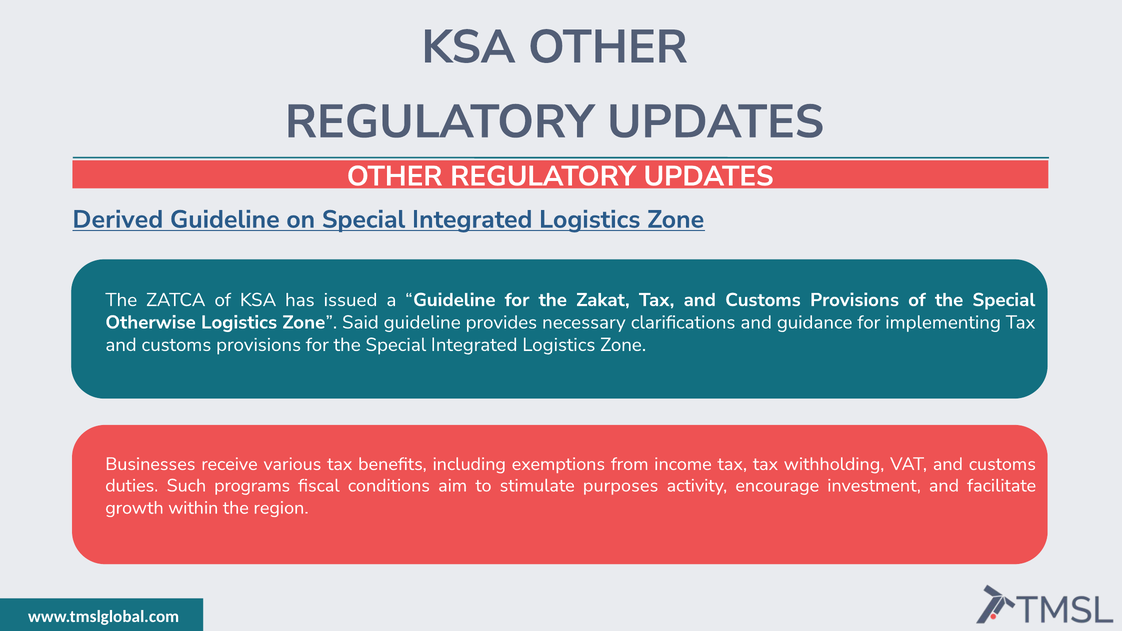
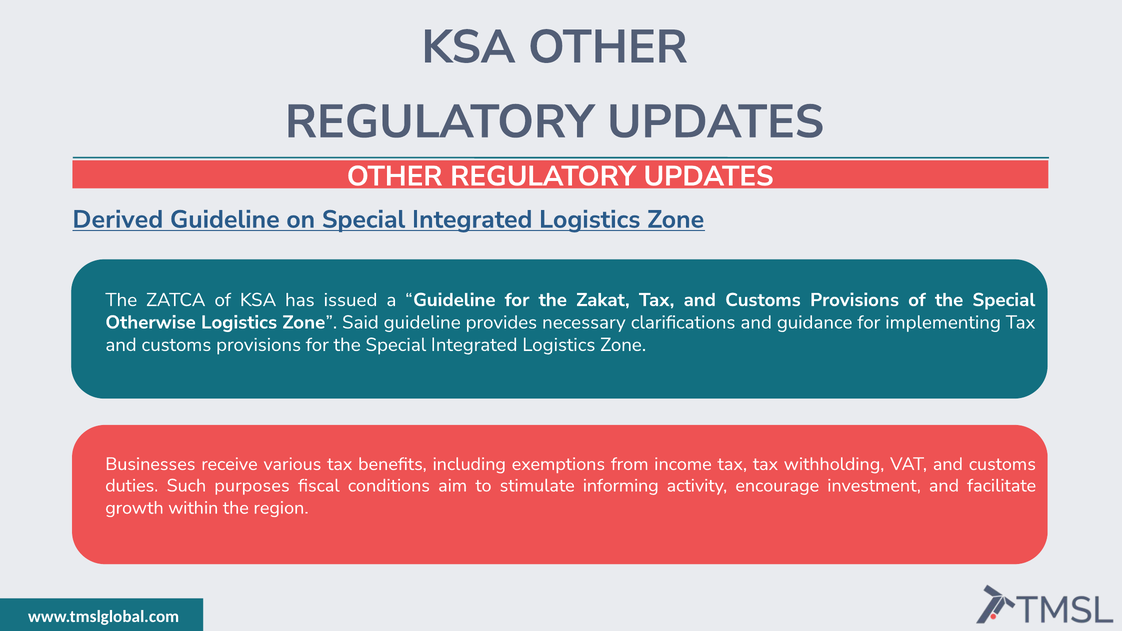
programs: programs -> purposes (252, 486)
purposes: purposes -> informing (621, 486)
